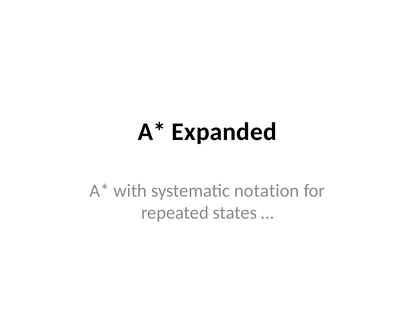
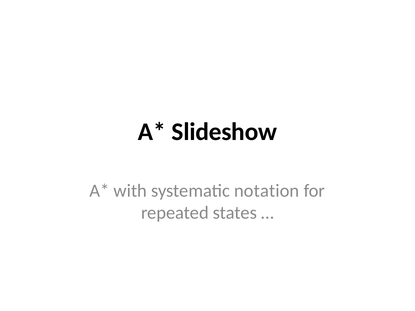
Expanded: Expanded -> Slideshow (224, 132)
